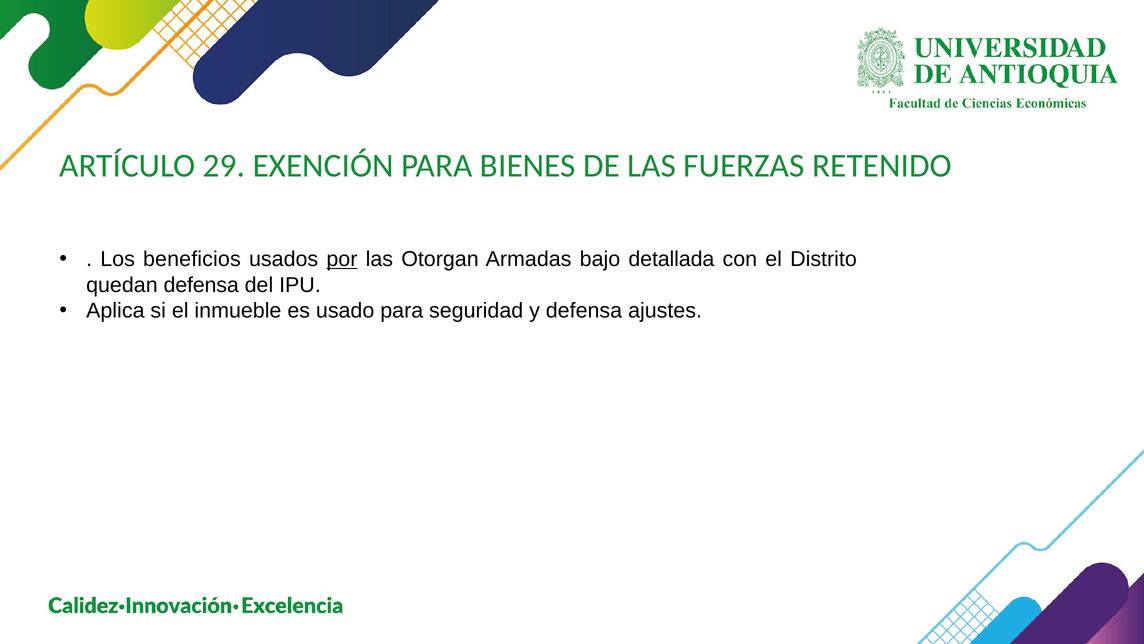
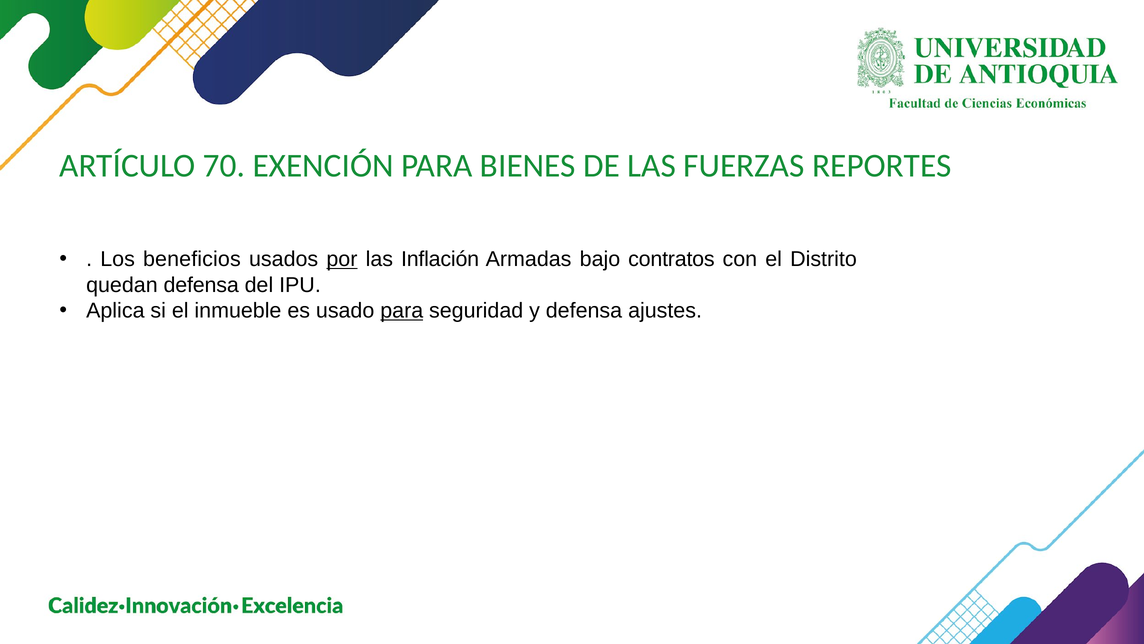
29: 29 -> 70 (224, 166)
RETENIDO: RETENIDO -> REPORTES (882, 166)
Otorgan: Otorgan -> Inflación (440, 259)
detallada: detallada -> contratos (671, 259)
para underline: none -> present (402, 311)
